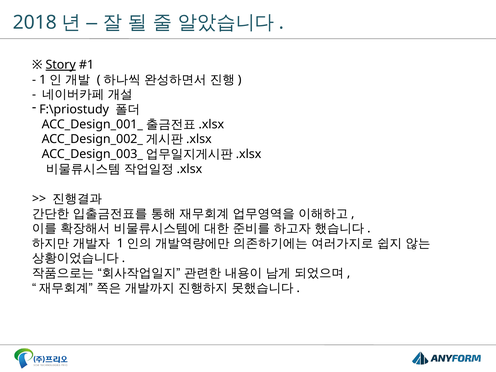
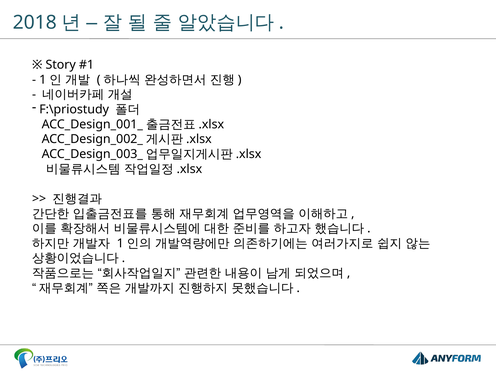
Story underline: present -> none (61, 65)
